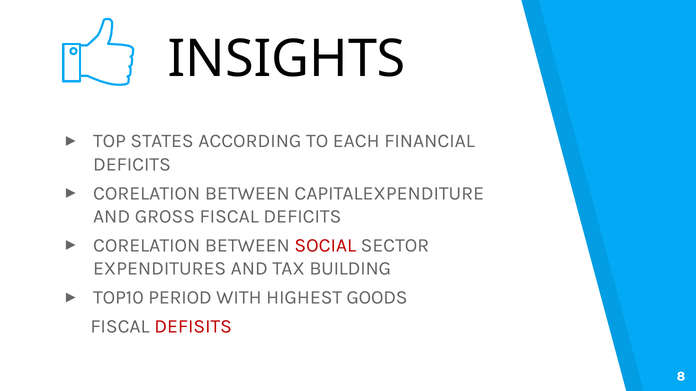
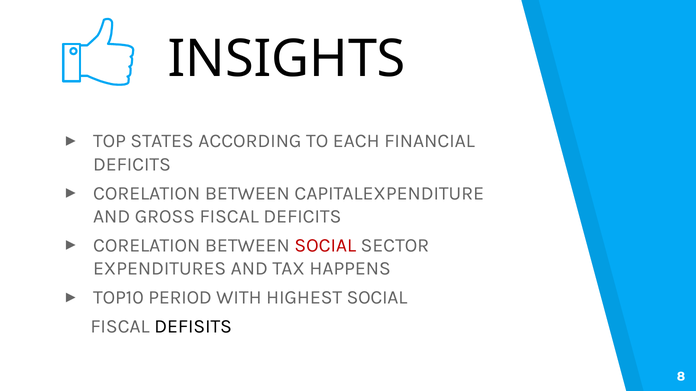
BUILDING: BUILDING -> HAPPENS (350, 269)
HIGHEST GOODS: GOODS -> SOCIAL (377, 298)
DEFISITS colour: red -> black (193, 327)
